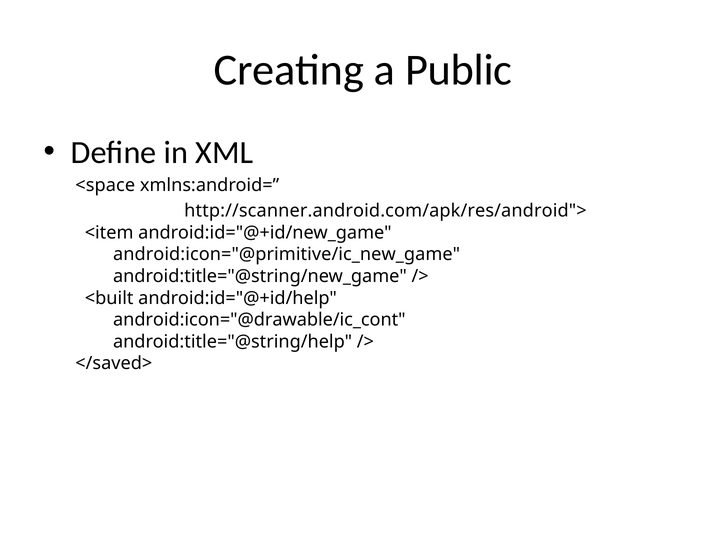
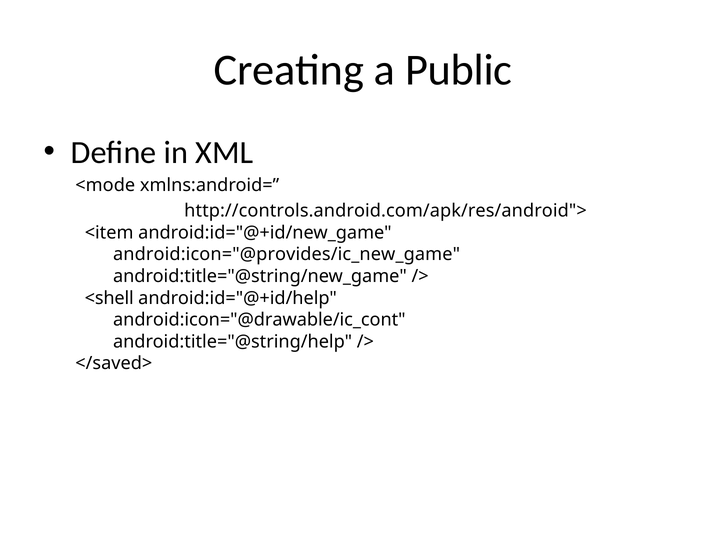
<space: <space -> <mode (105, 185)
http://scanner.android.com/apk/res/android">: http://scanner.android.com/apk/res/android"> -> http://controls.android.com/apk/res/android"> (386, 211)
android:icon="@primitive/ic_new_game: android:icon="@primitive/ic_new_game -> android:icon="@provides/ic_new_game (287, 254)
<built: <built -> <shell (109, 298)
